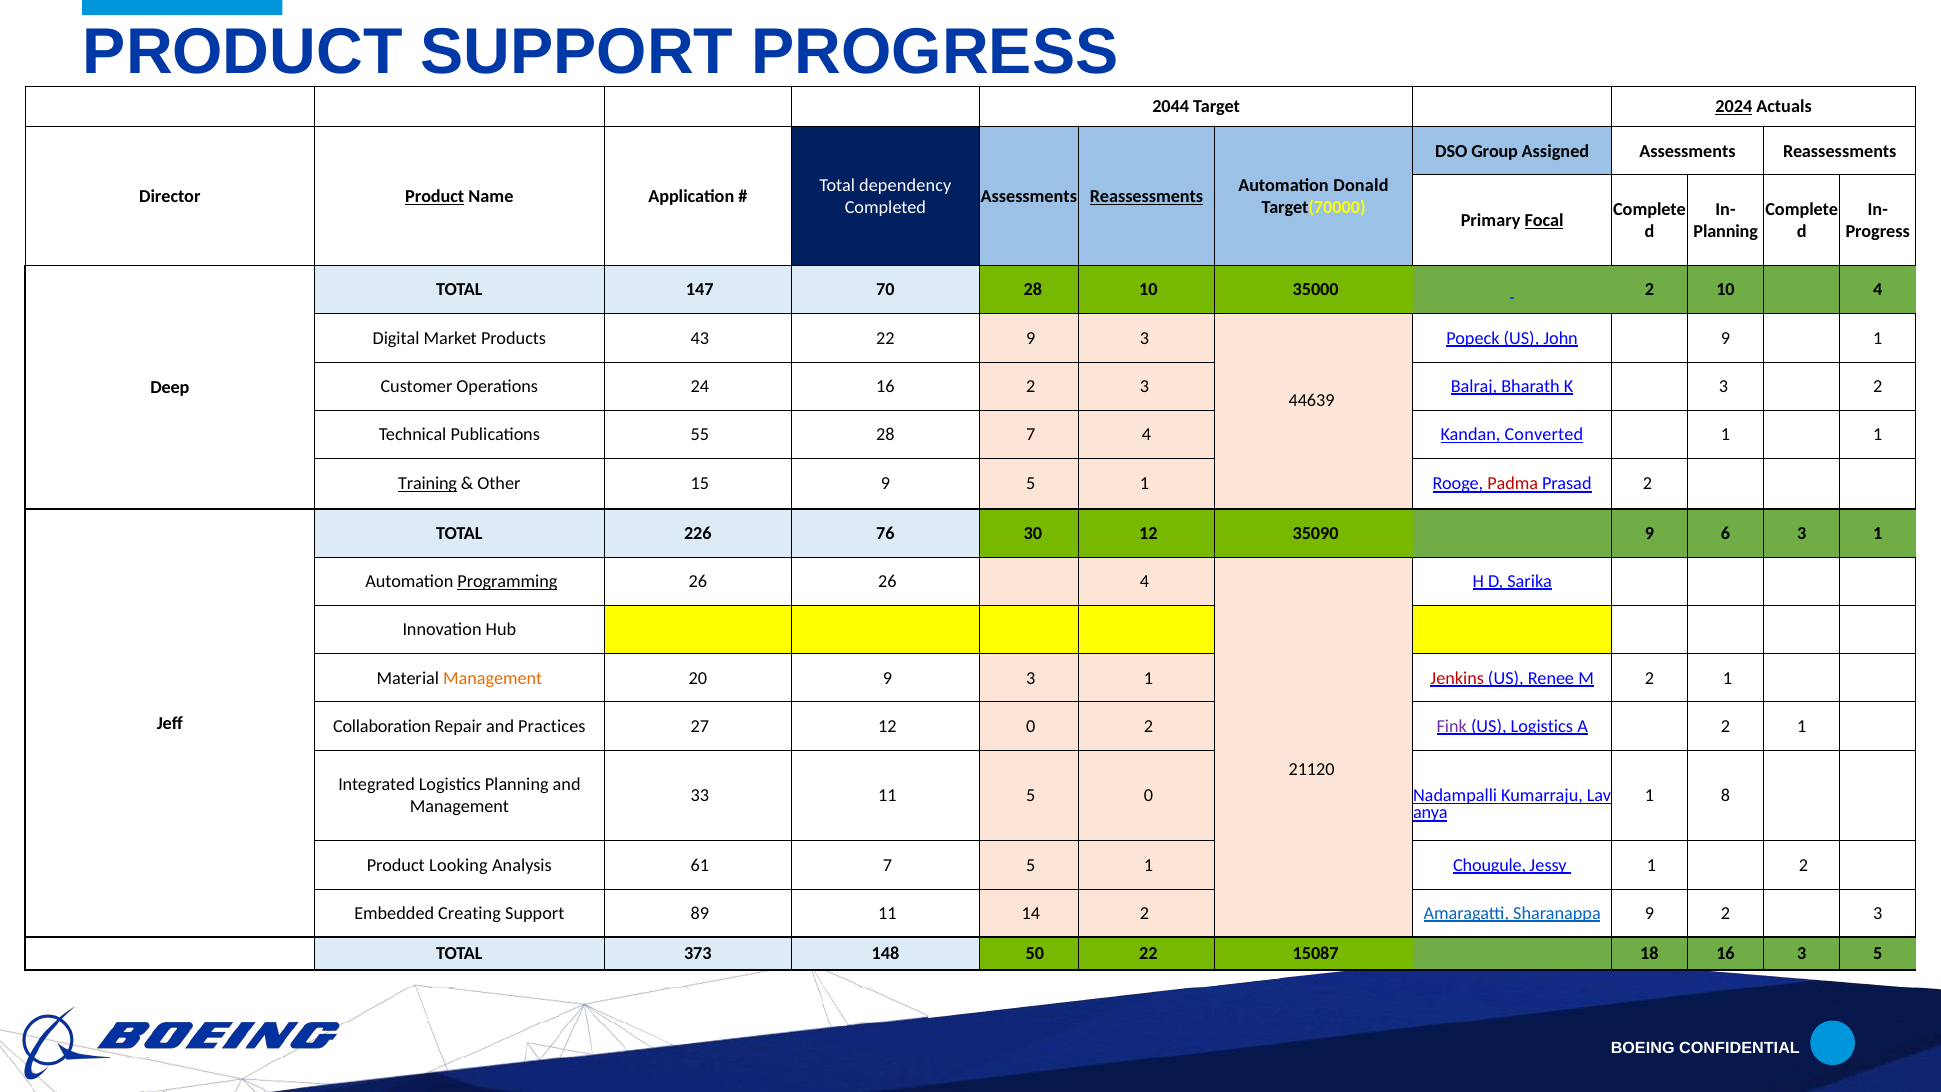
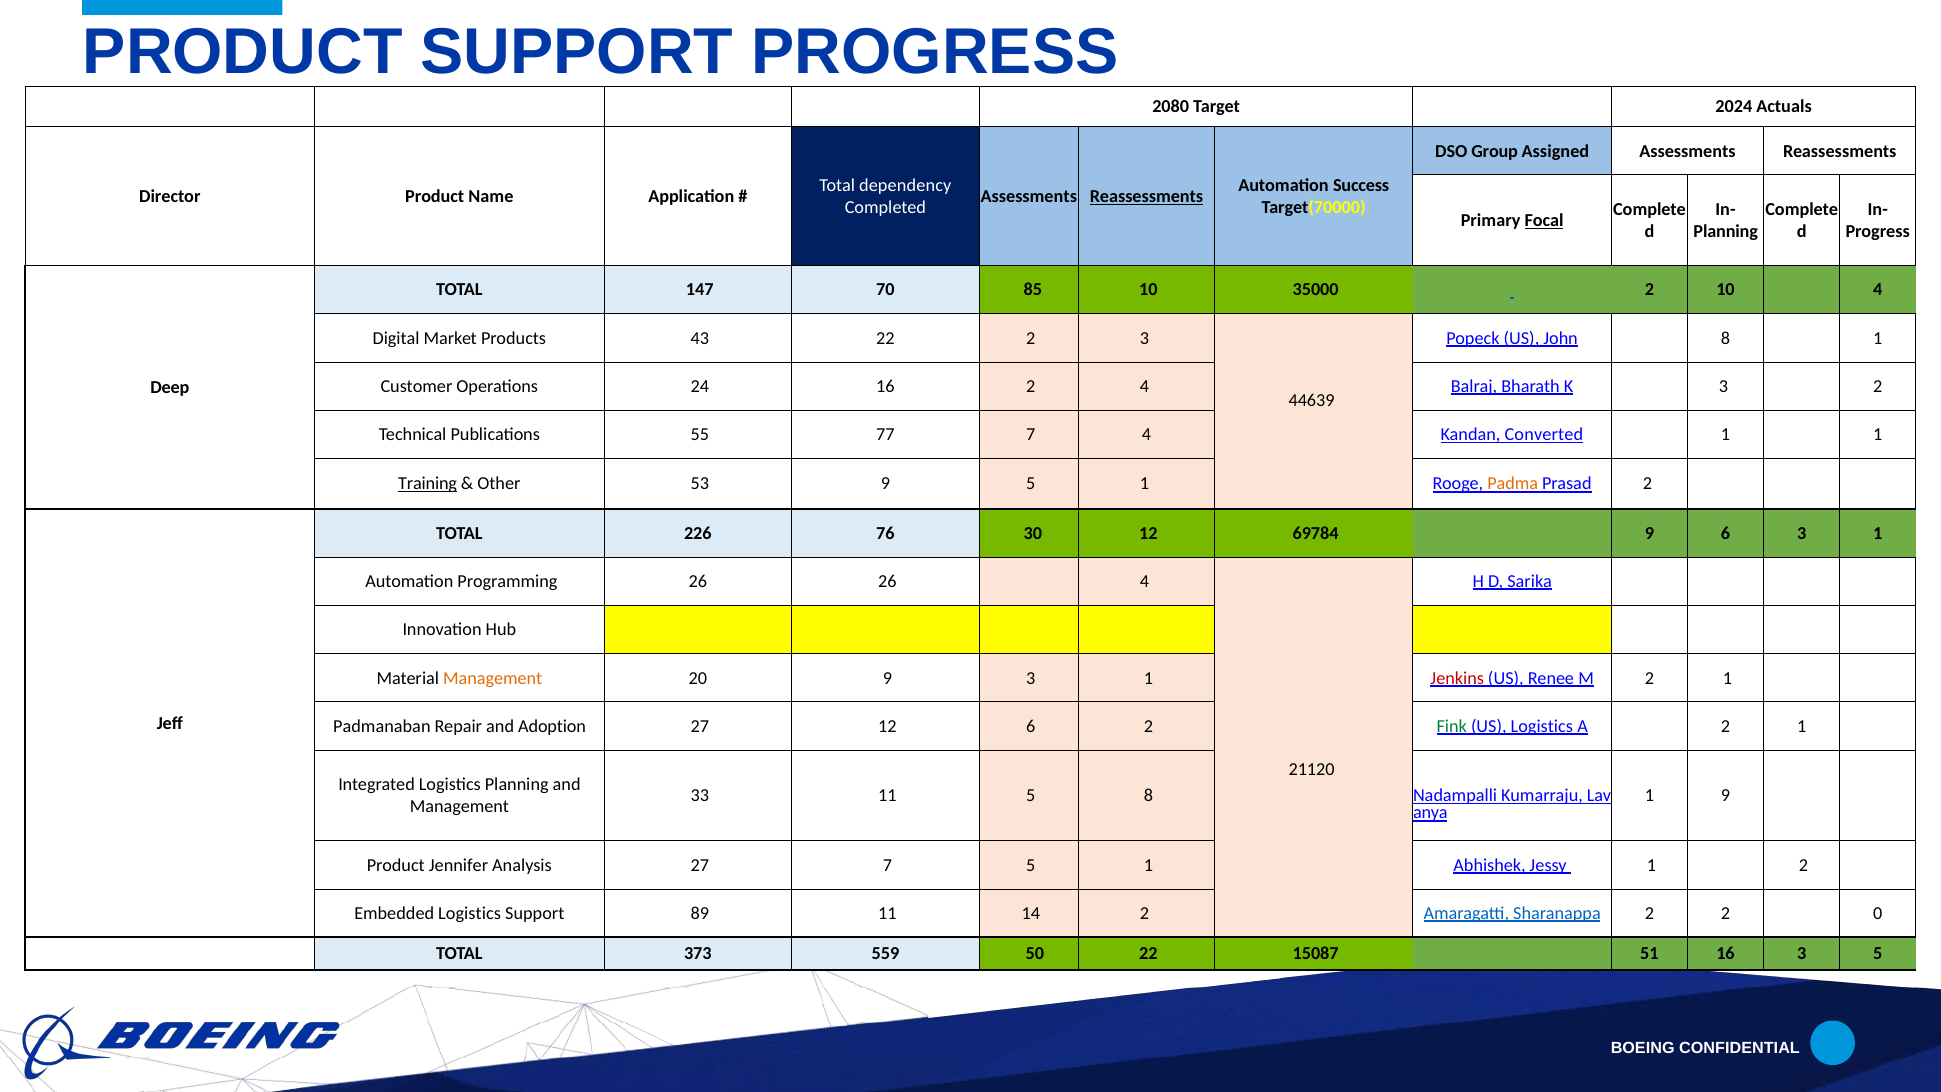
2044: 2044 -> 2080 (1171, 107)
2024 underline: present -> none (1734, 107)
Donald: Donald -> Success (1361, 185)
Product underline: present -> none (435, 196)
70 28: 28 -> 85 (1033, 290)
22 9: 9 -> 2 (1031, 338)
John 9: 9 -> 8 (1726, 338)
16 2 3: 3 -> 4 (1144, 386)
55 28: 28 -> 77 (885, 435)
15: 15 -> 53 (700, 484)
Padma colour: red -> orange (1513, 484)
35090: 35090 -> 69784 (1316, 533)
Programming underline: present -> none (507, 581)
Collaboration: Collaboration -> Padmanaban (382, 726)
Practices: Practices -> Adoption (552, 726)
12 0: 0 -> 6 (1031, 726)
Fink colour: purple -> green (1452, 726)
5 0: 0 -> 8 (1148, 796)
1 8: 8 -> 9 (1726, 796)
Looking: Looking -> Jennifer (459, 865)
Analysis 61: 61 -> 27 (700, 865)
Chougule: Chougule -> Abhishek (1490, 865)
Embedded Creating: Creating -> Logistics (470, 913)
Sharanappa 9: 9 -> 2 (1649, 913)
3: 3 -> 0 (1878, 913)
148: 148 -> 559 (885, 954)
18: 18 -> 51 (1649, 954)
